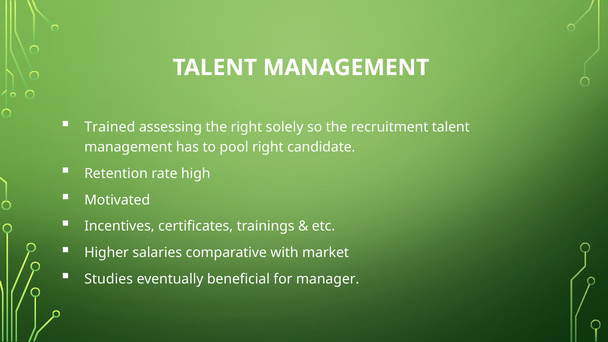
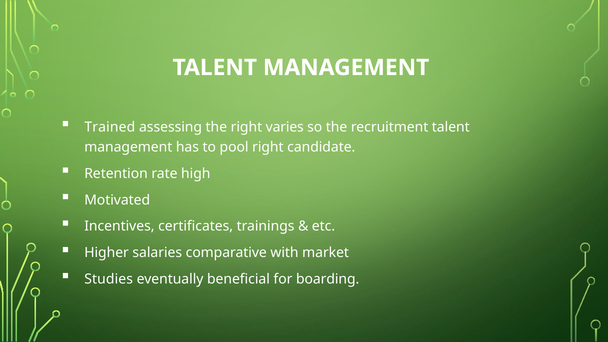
solely: solely -> varies (285, 127)
manager: manager -> boarding (328, 279)
